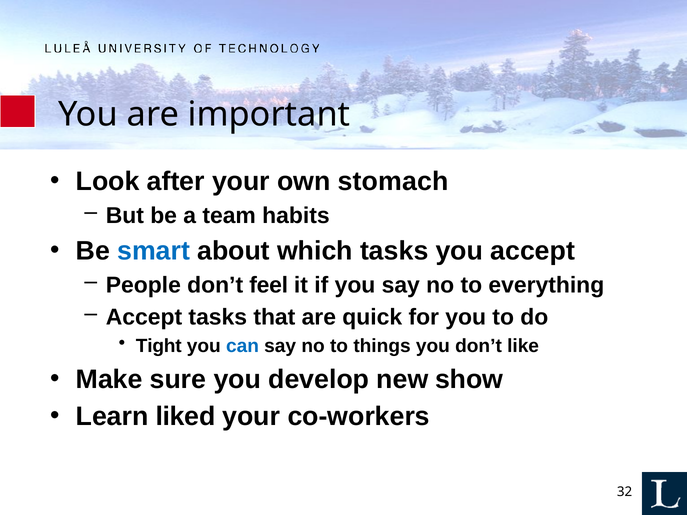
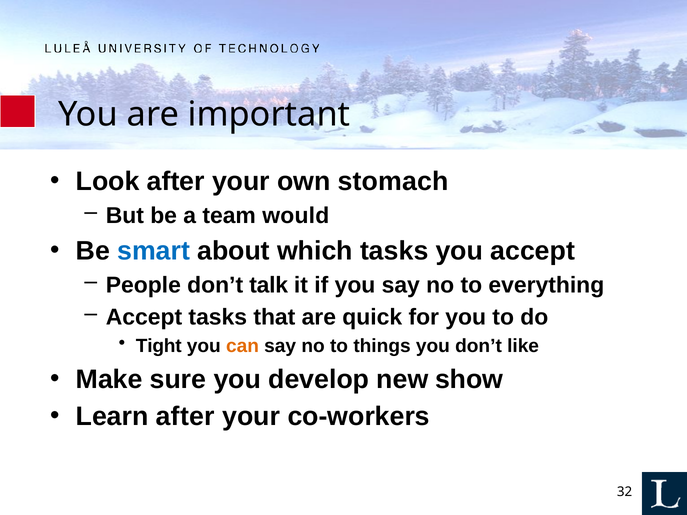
habits: habits -> would (296, 216)
feel: feel -> talk (269, 285)
can colour: blue -> orange (242, 346)
Learn liked: liked -> after (185, 417)
